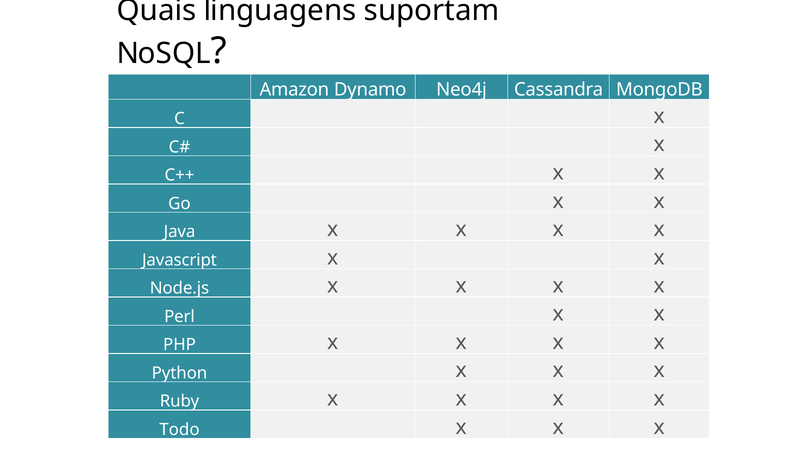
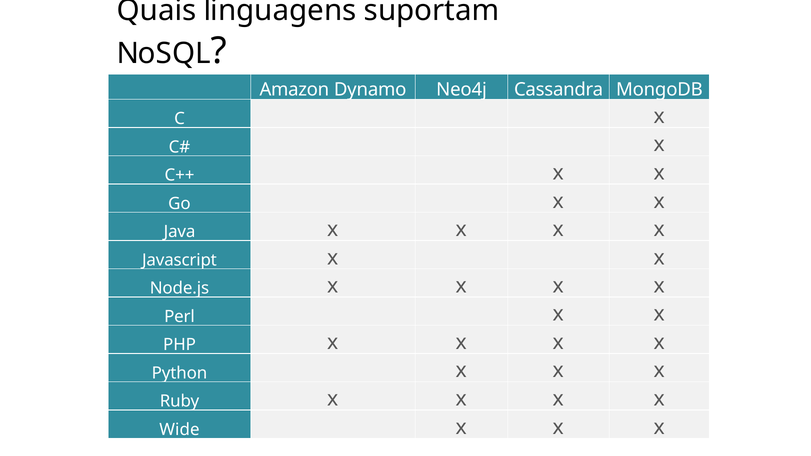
Todo: Todo -> Wide (179, 430)
